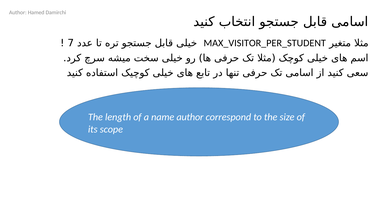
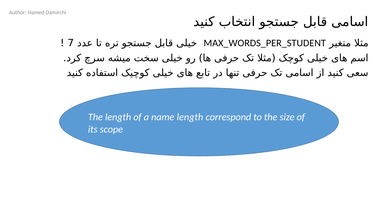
MAX_VISITOR_PER_STUDENT: MAX_VISITOR_PER_STUDENT -> MAX_WORDS_PER_STUDENT (265, 43)
name author: author -> length (190, 117)
